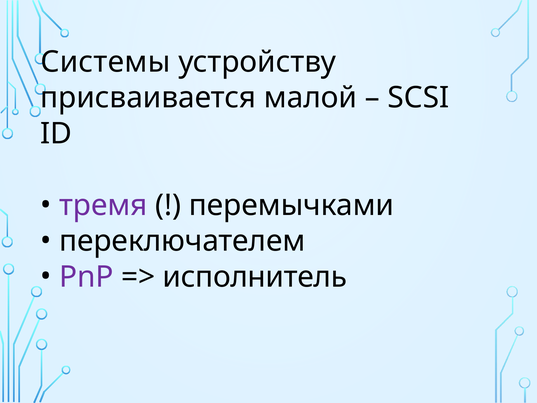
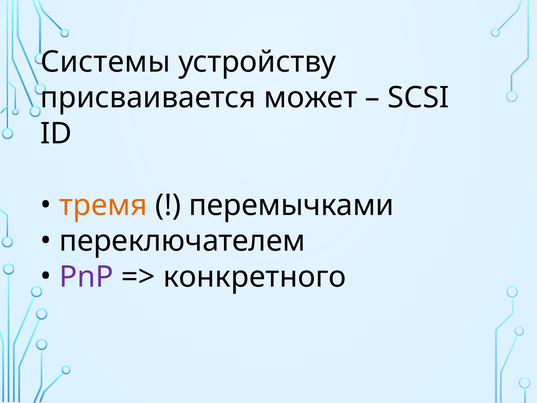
малой: малой -> может (311, 98)
тремя colour: purple -> orange (103, 205)
исполнитель: исполнитель -> конкретного (255, 277)
